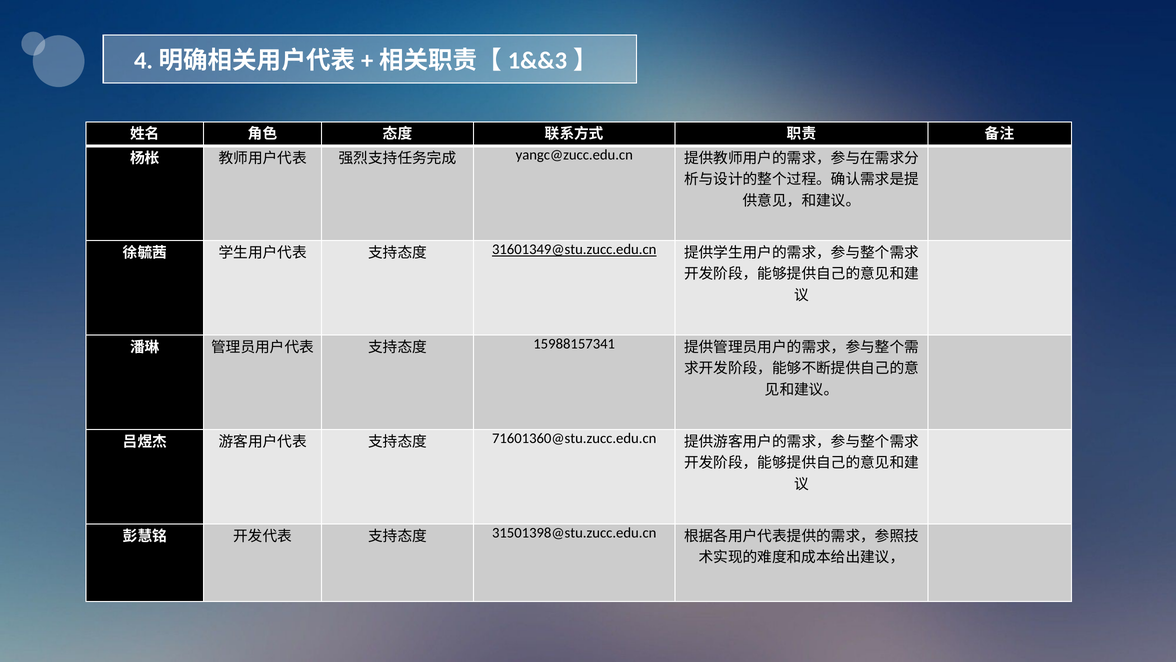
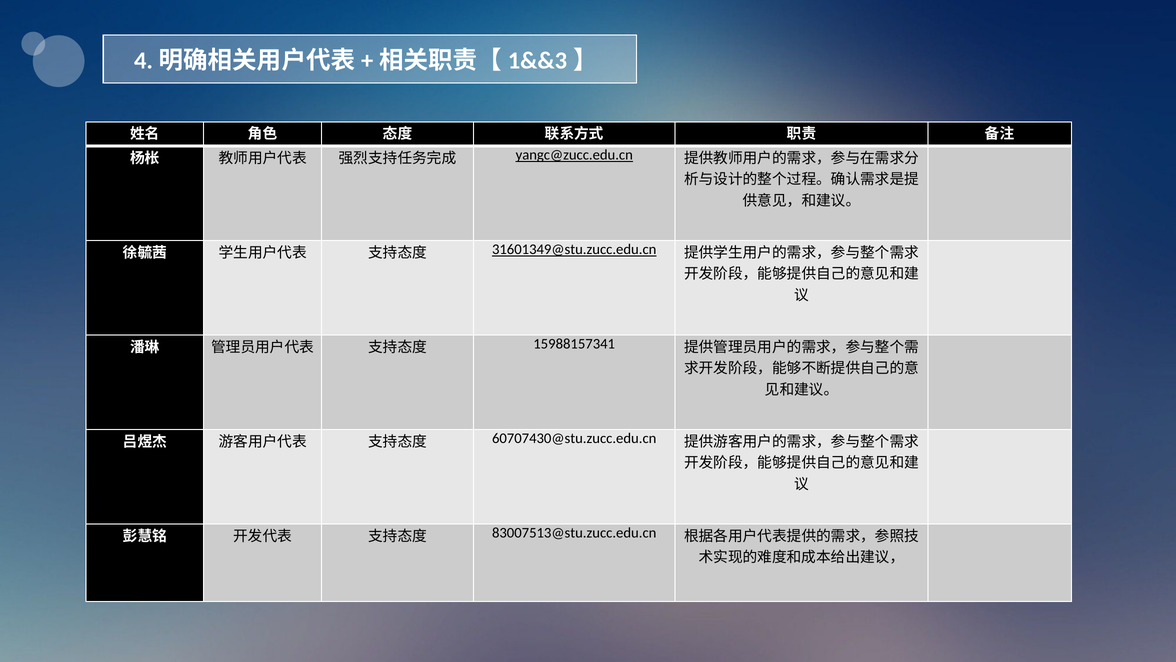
yangc@zucc.edu.cn underline: none -> present (574, 155)
71601360@stu.zucc.edu.cn: 71601360@stu.zucc.edu.cn -> 60707430@stu.zucc.edu.cn (574, 438)
31501398@stu.zucc.edu.cn: 31501398@stu.zucc.edu.cn -> 83007513@stu.zucc.edu.cn (574, 533)
